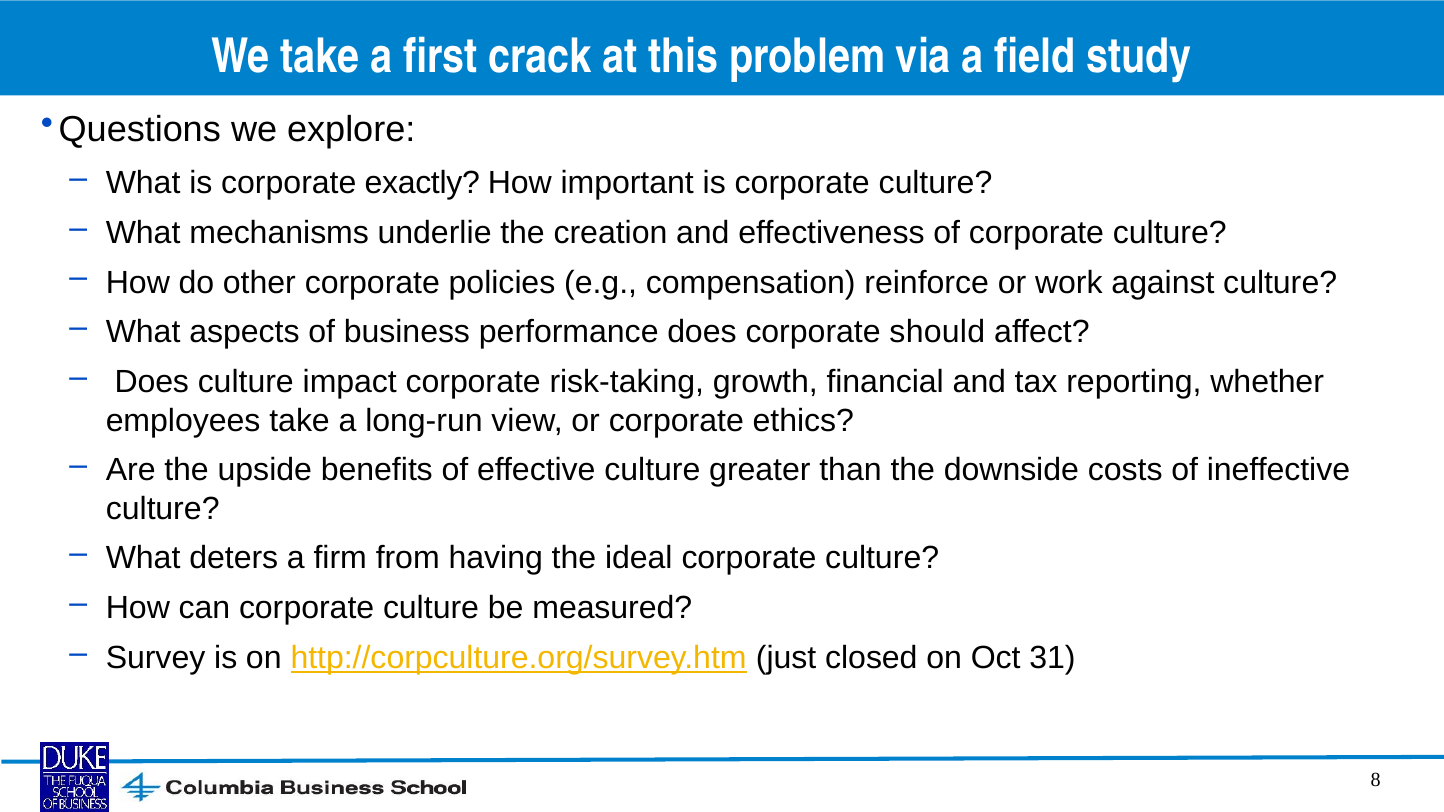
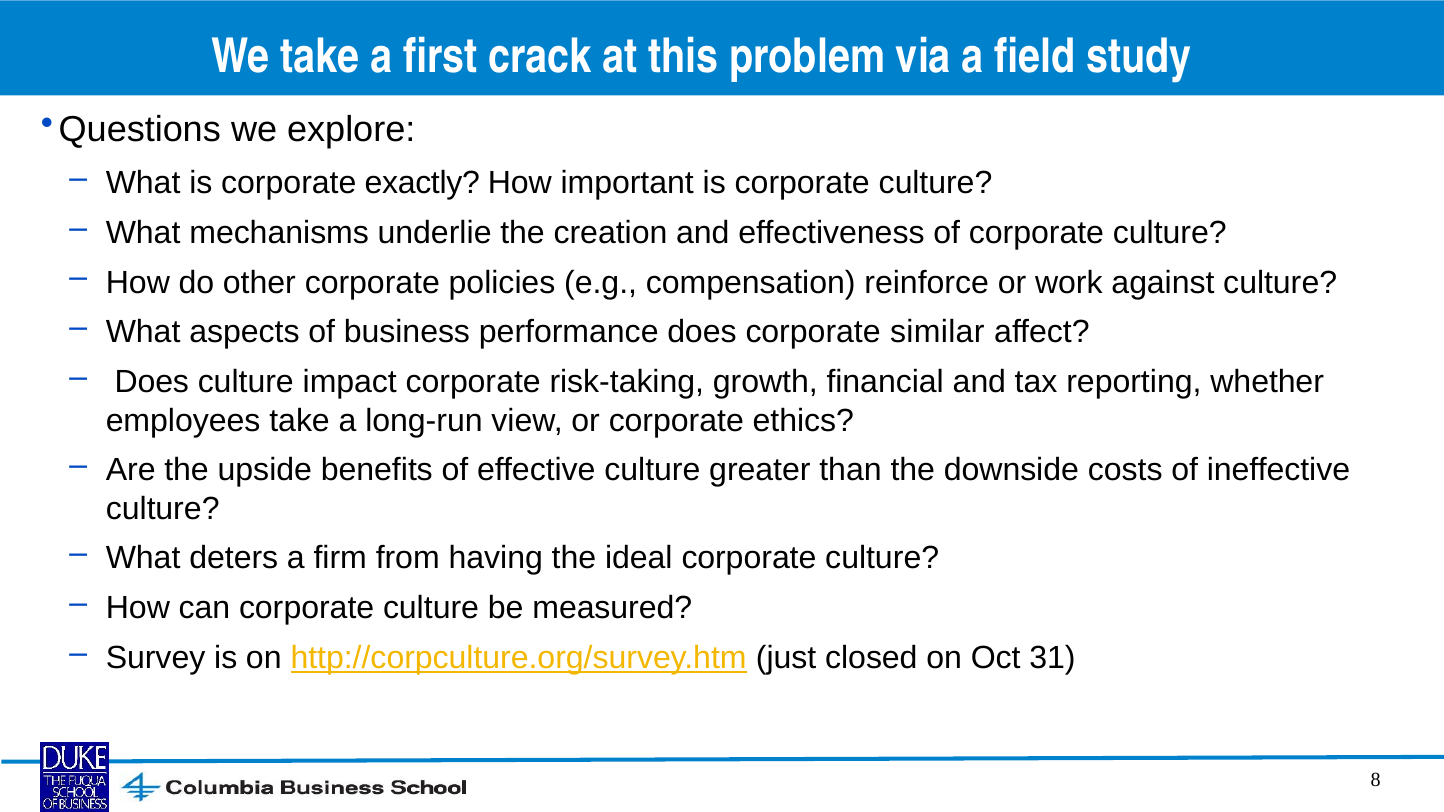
should: should -> similar (937, 332)
